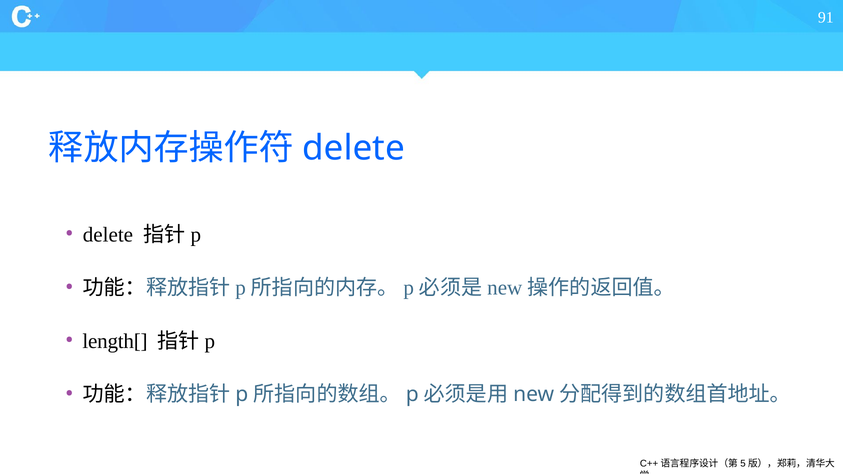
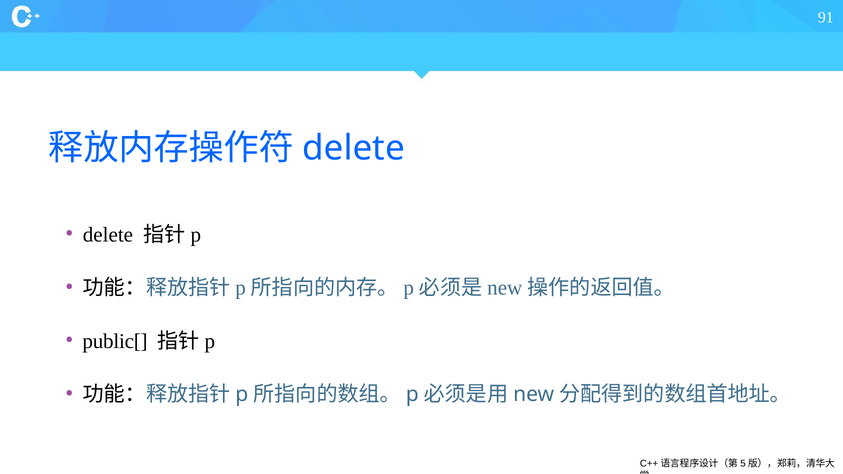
length[: length[ -> public[ (115, 341)
